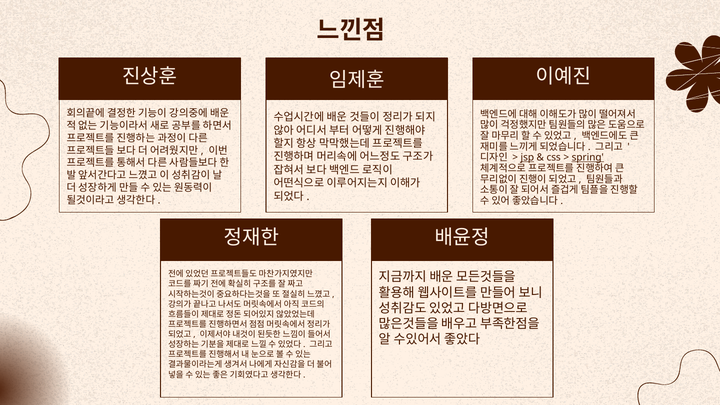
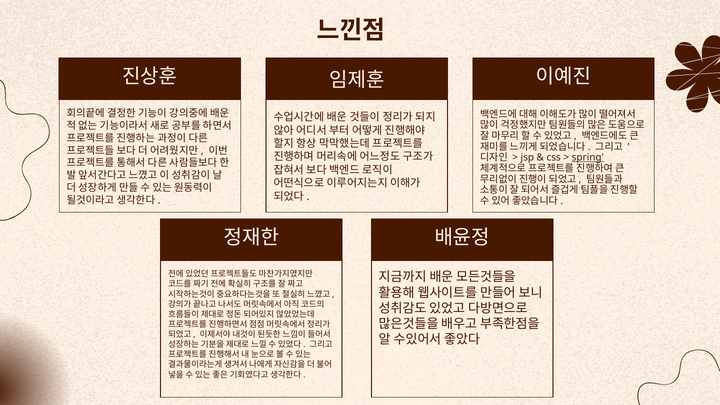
jsp underline: present -> none (527, 158)
